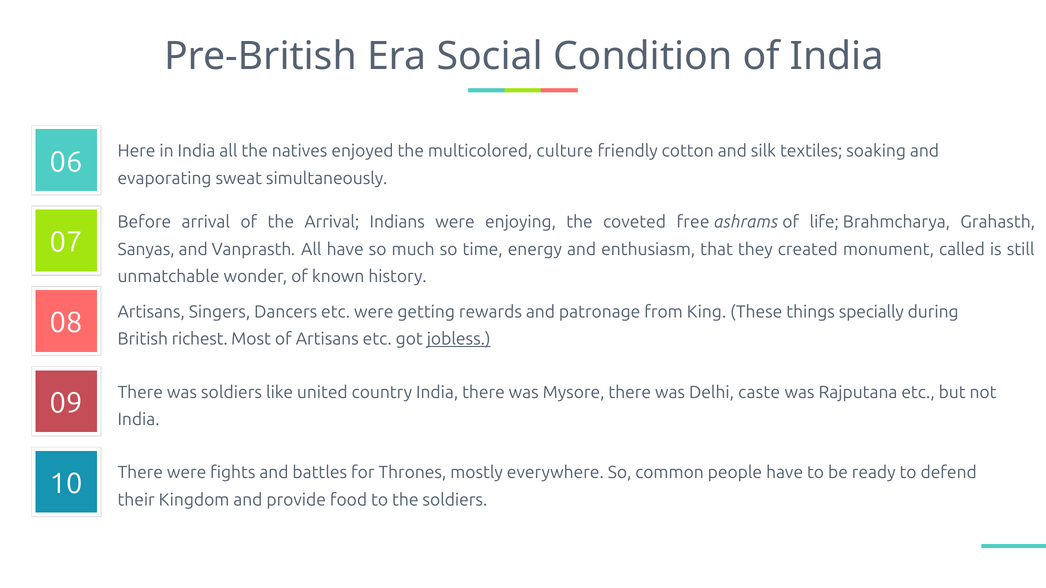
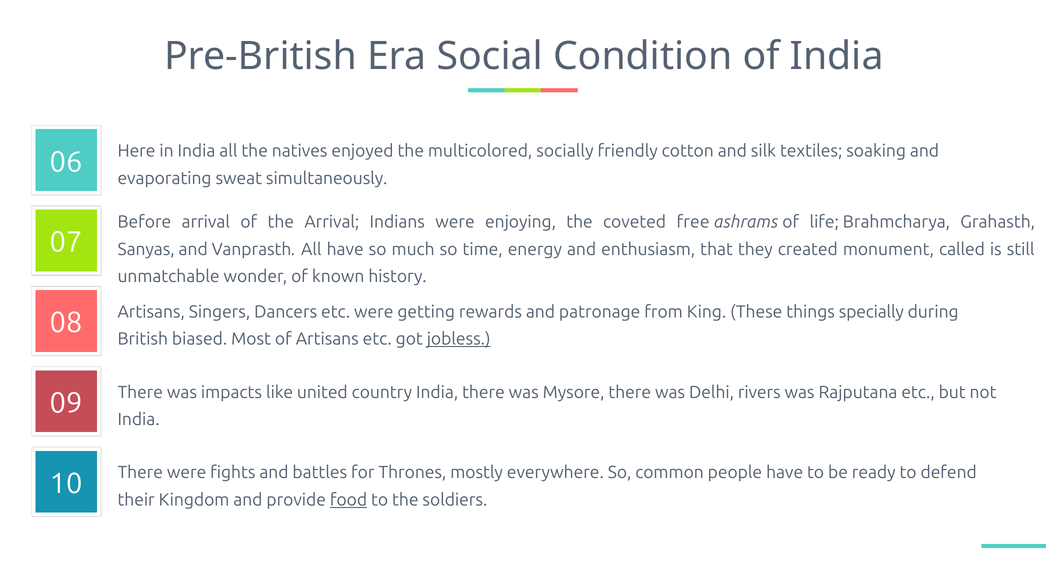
culture: culture -> socially (565, 151)
richest: richest -> biased (200, 339)
was soldiers: soldiers -> impacts (232, 392)
caste: caste -> rivers (759, 392)
food underline: none -> present (348, 500)
